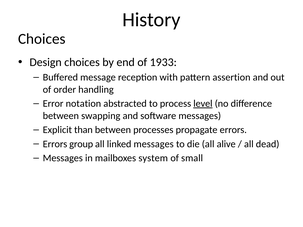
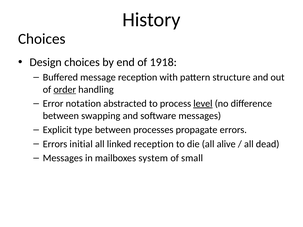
1933: 1933 -> 1918 (163, 62)
assertion: assertion -> structure (231, 77)
order underline: none -> present (65, 90)
than: than -> type (83, 130)
group: group -> initial (81, 144)
linked messages: messages -> reception (154, 144)
